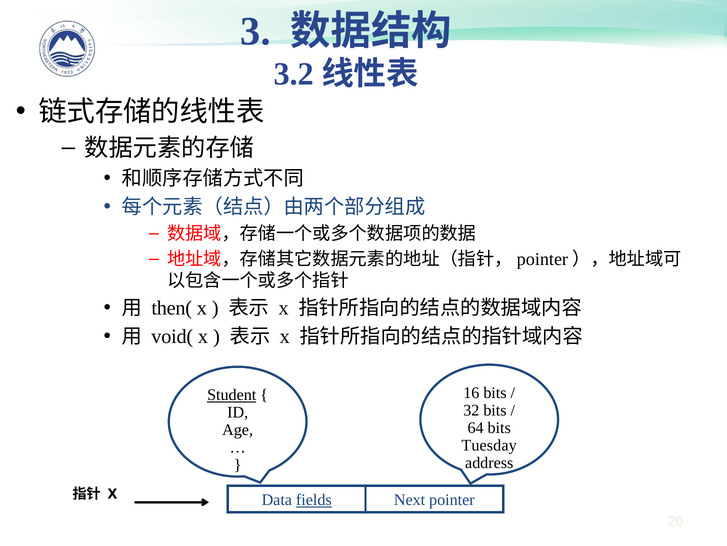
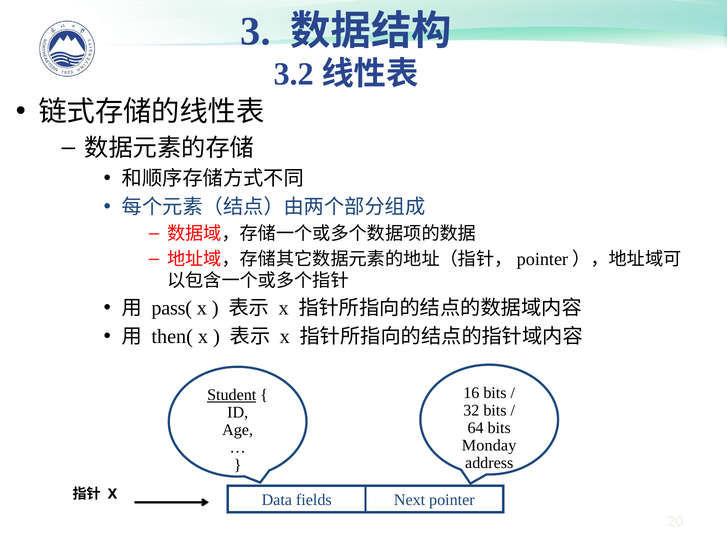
then(: then( -> pass( (172, 308)
void(: void( -> then( (172, 336)
Tuesday: Tuesday -> Monday (489, 445)
fields underline: present -> none (314, 499)
